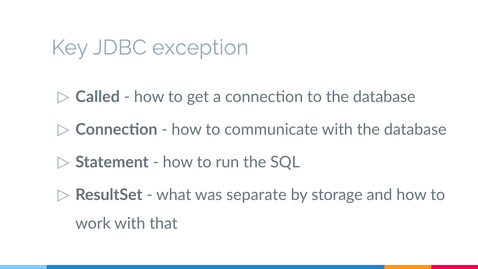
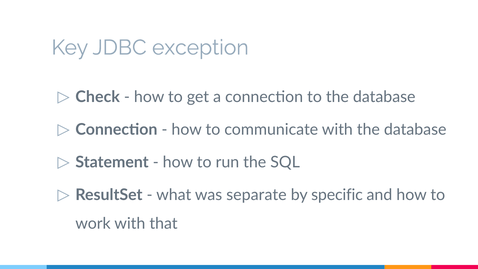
Called: Called -> Check (98, 97)
storage: storage -> specific (337, 195)
